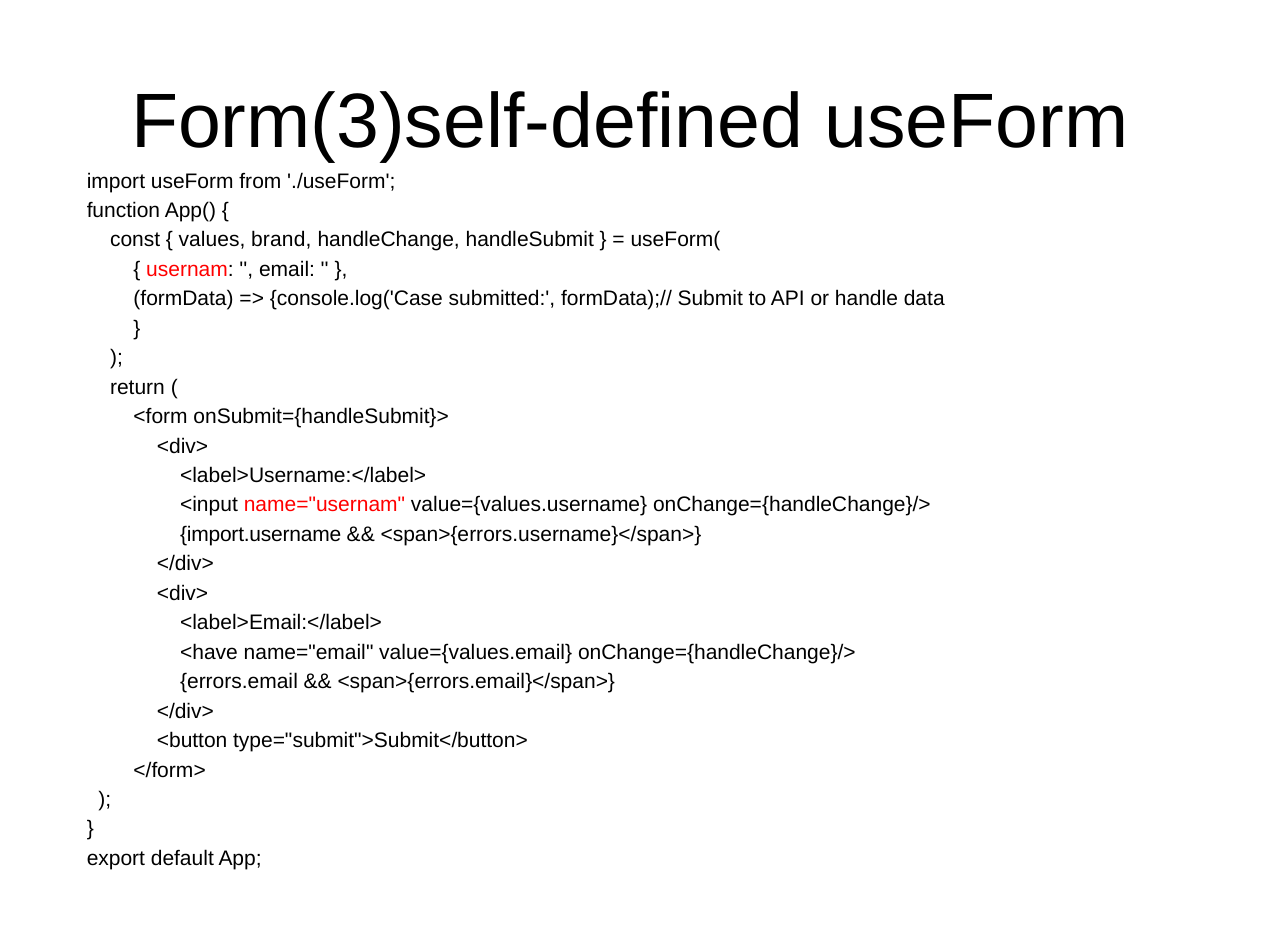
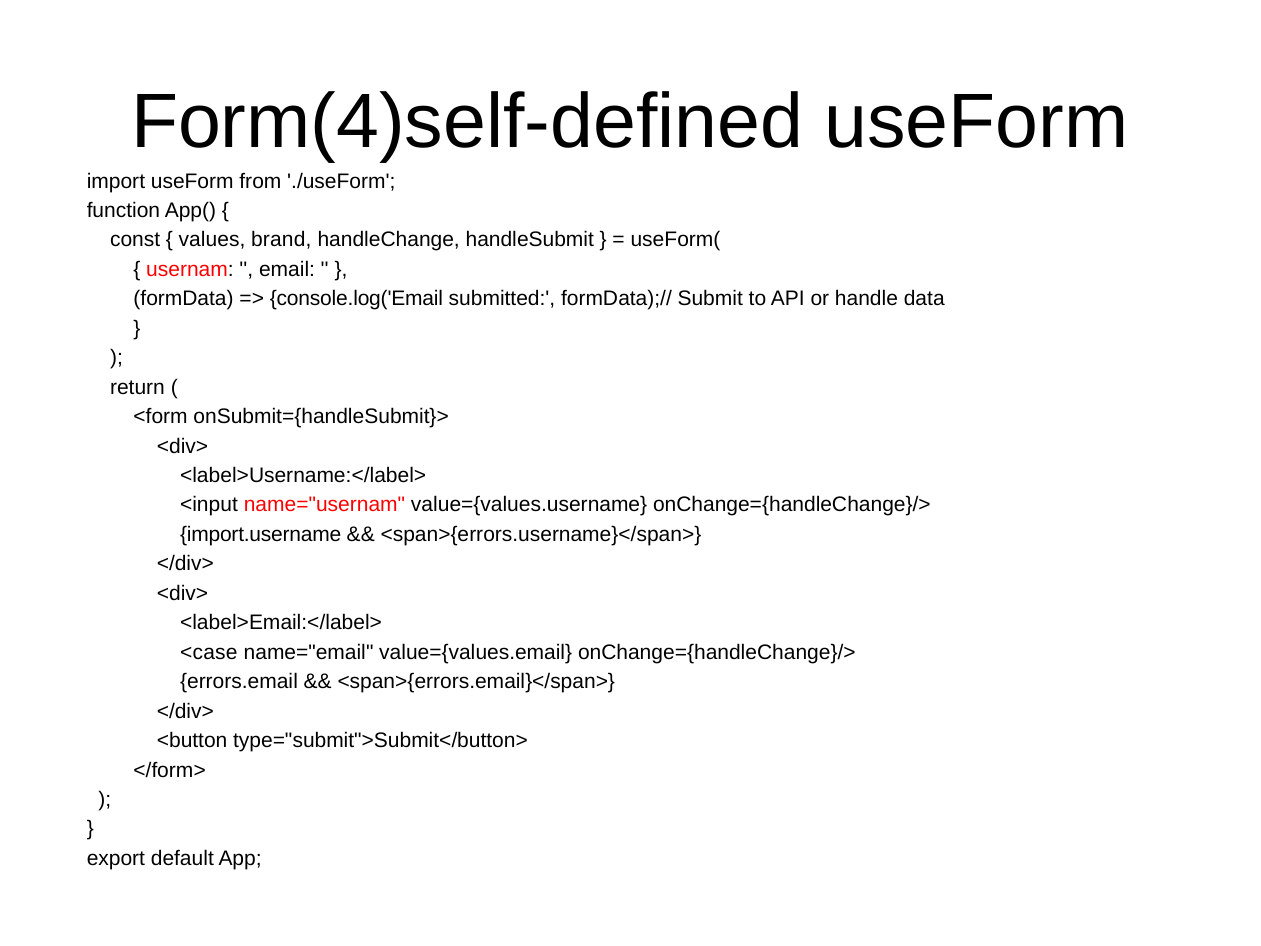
Form(3)self-defined: Form(3)self-defined -> Form(4)self-defined (467, 122)
console.log('Case: console.log('Case -> console.log('Email (356, 299)
<have: <have -> <case (209, 652)
